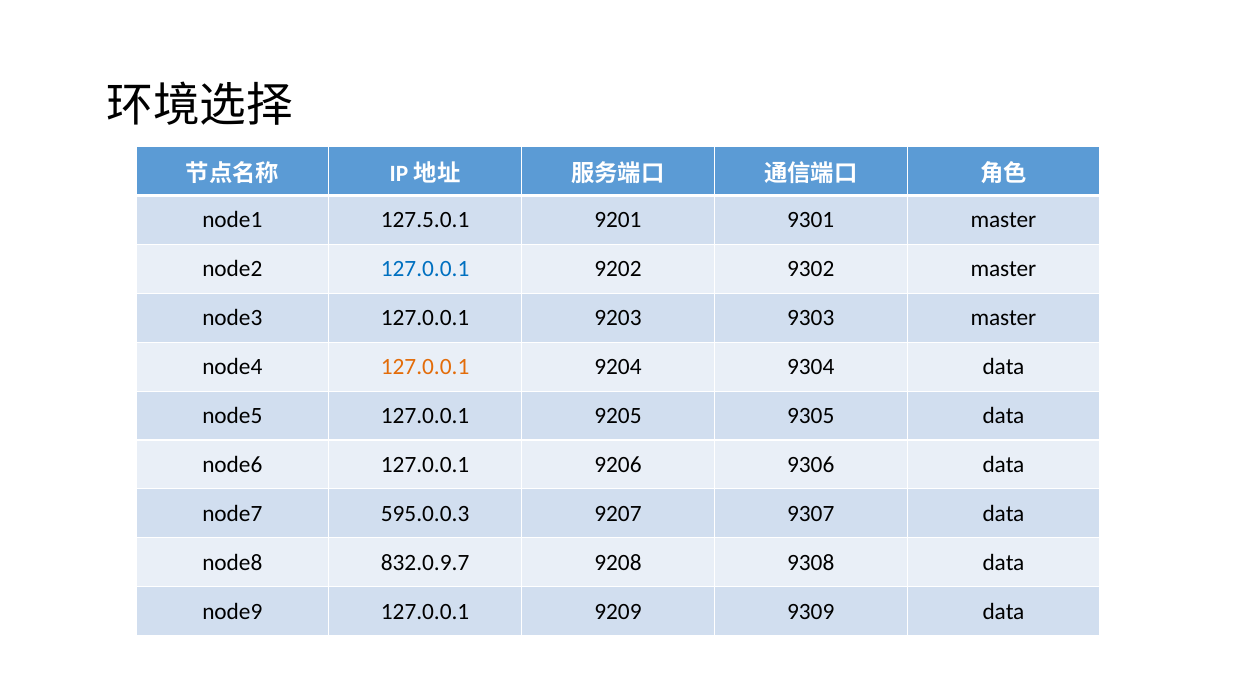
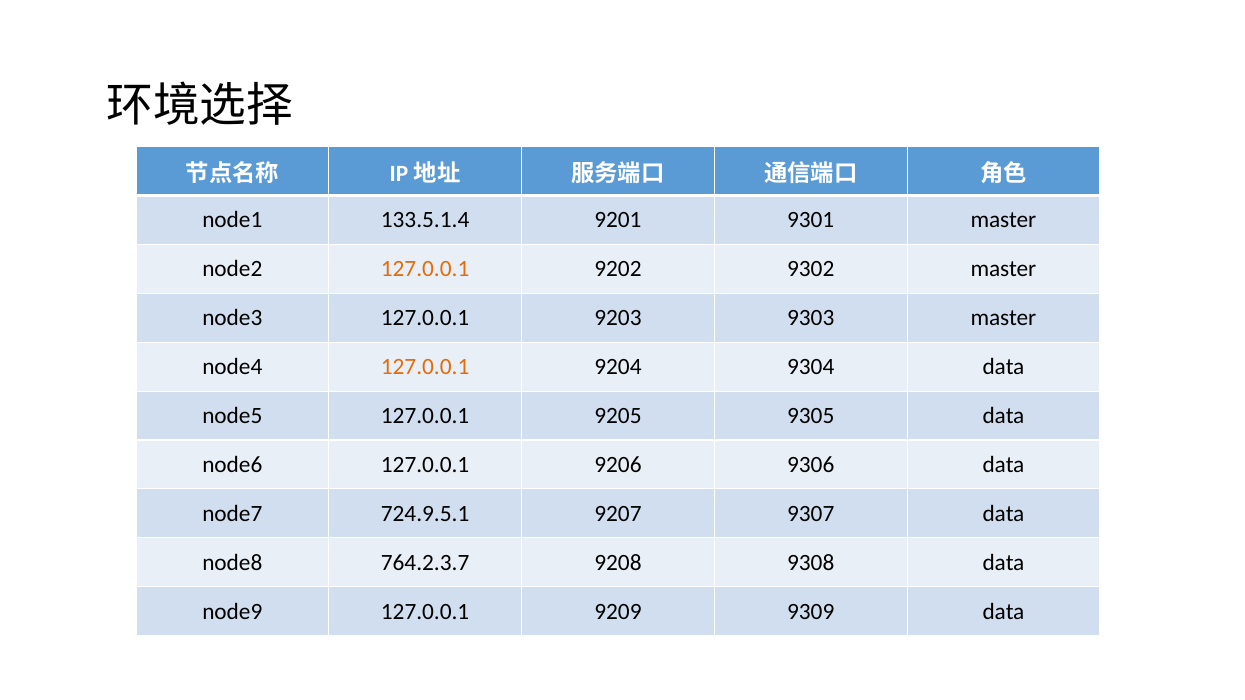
127.5.0.1: 127.5.0.1 -> 133.5.1.4 (425, 220)
127.0.0.1 colour: blue -> orange (425, 269)
595.0.0.3: 595.0.0.3 -> 724.9.5.1 (425, 514)
832.0.9.7: 832.0.9.7 -> 764.2.3.7 (425, 563)
